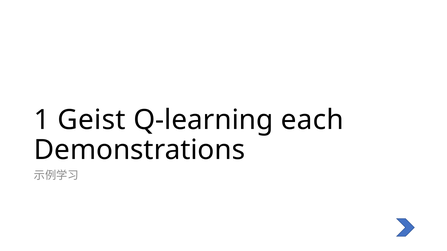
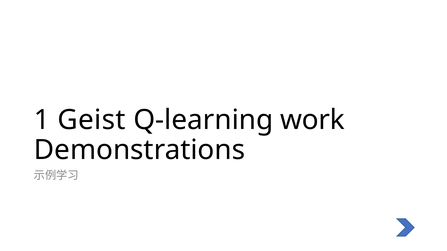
each: each -> work (313, 120)
